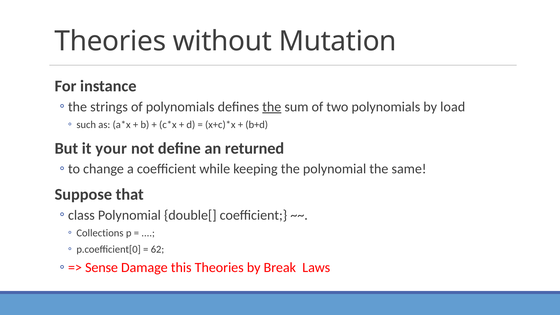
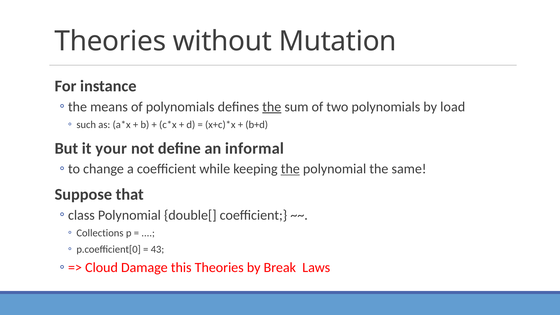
strings: strings -> means (109, 107)
returned: returned -> informal (254, 148)
the underline: none -> present (290, 169)
62: 62 -> 43 (157, 249)
Sense: Sense -> Cloud (101, 268)
